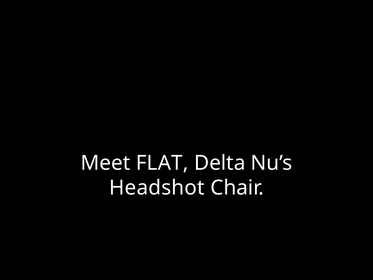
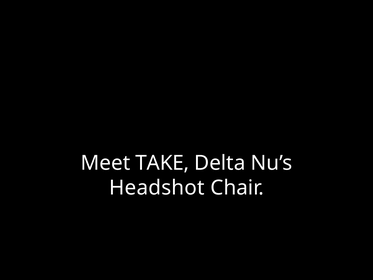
FLAT: FLAT -> TAKE (162, 163)
